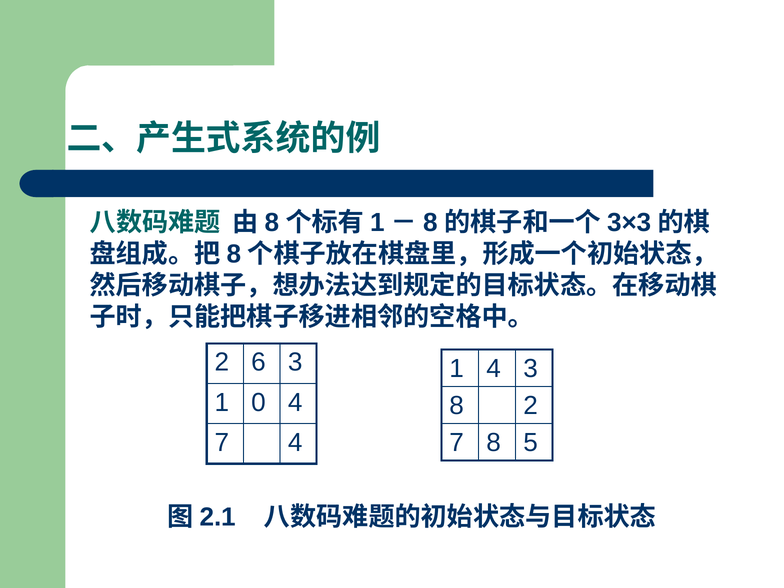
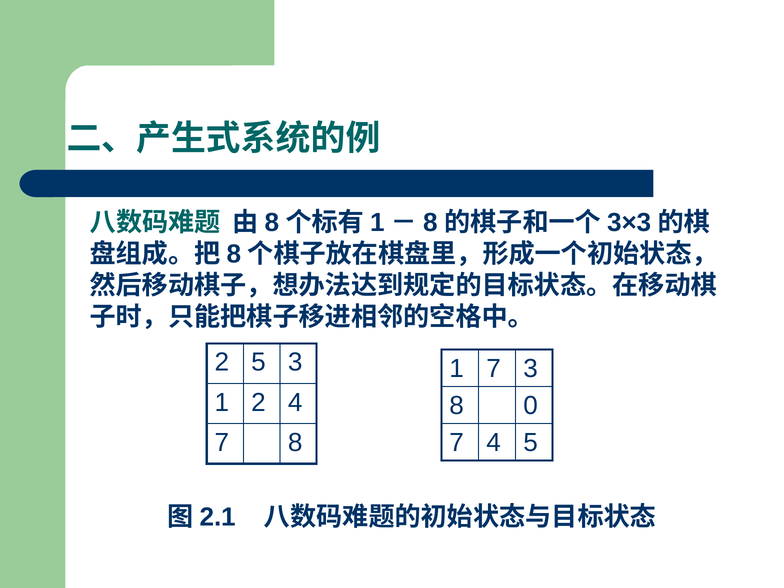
2 6: 6 -> 5 (258, 362)
1 4: 4 -> 7 (494, 368)
1 0: 0 -> 2 (258, 402)
8 2: 2 -> 0 (531, 405)
7 8: 8 -> 4 (494, 442)
7 4: 4 -> 8 (295, 443)
